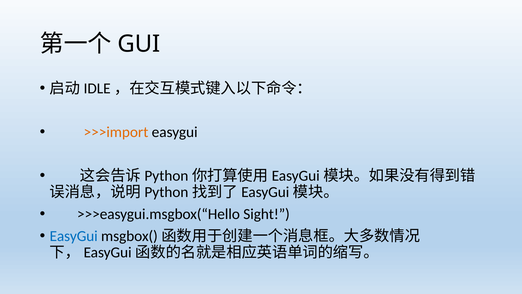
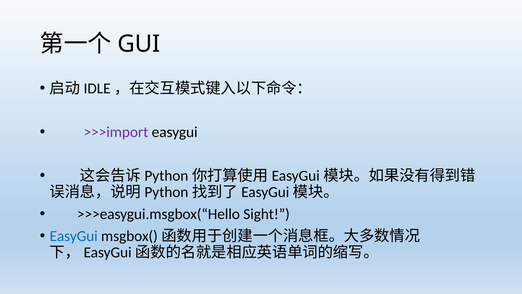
>>>import colour: orange -> purple (116, 132)
